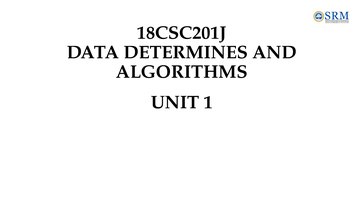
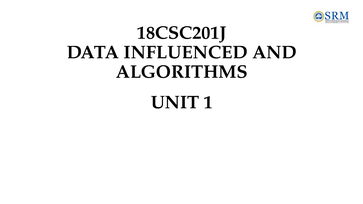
DETERMINES: DETERMINES -> INFLUENCED (186, 52)
